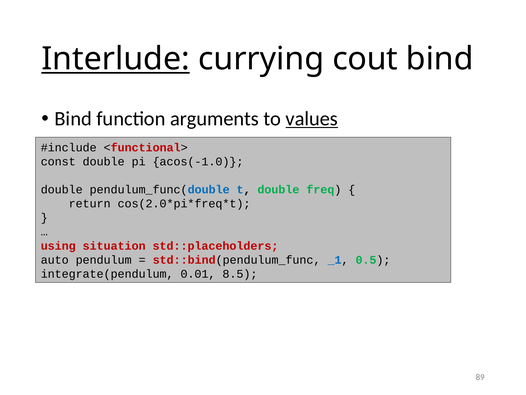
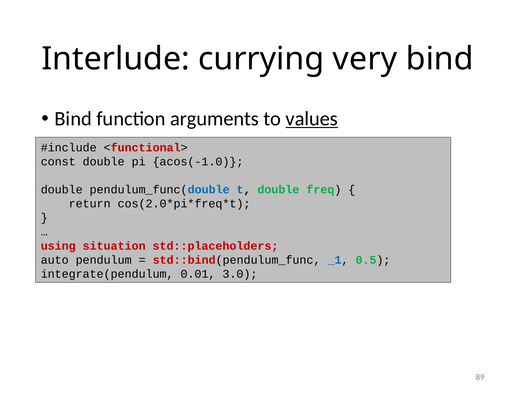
Interlude underline: present -> none (116, 59)
cout: cout -> very (365, 59)
8.5: 8.5 -> 3.0 (240, 274)
